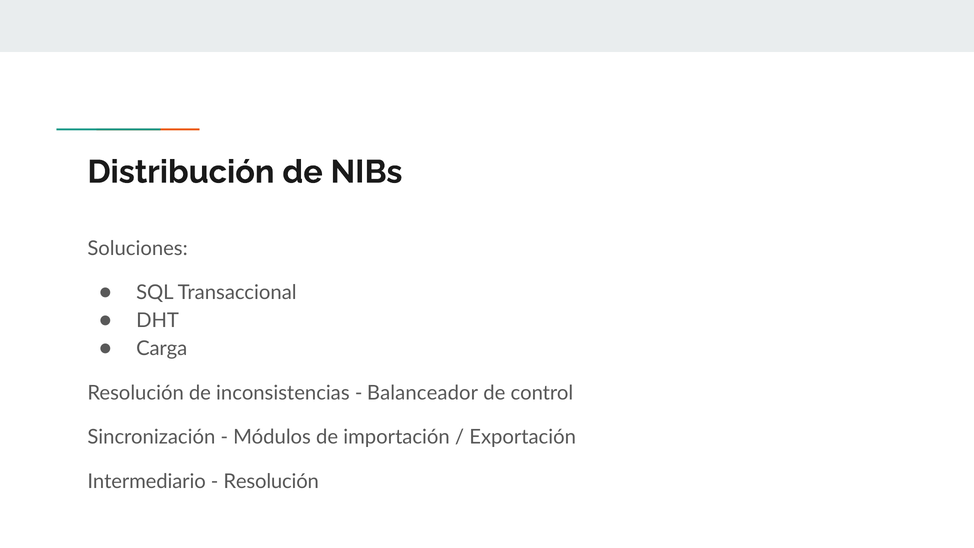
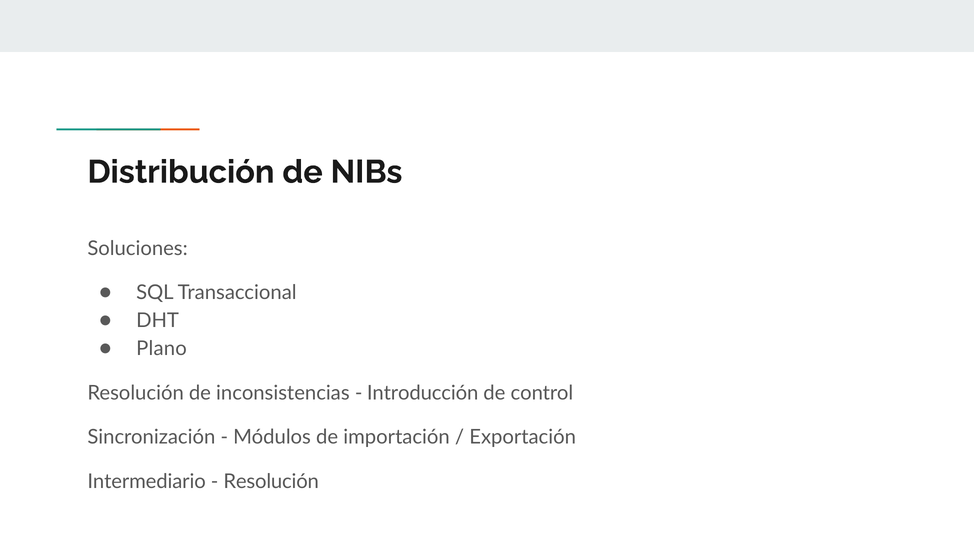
Carga: Carga -> Plano (162, 349)
Balanceador: Balanceador -> Introducción (423, 393)
